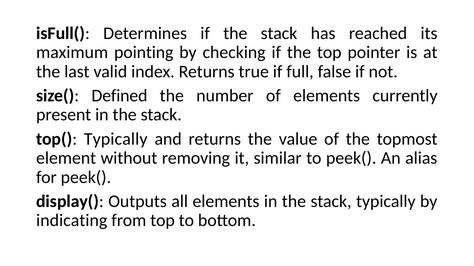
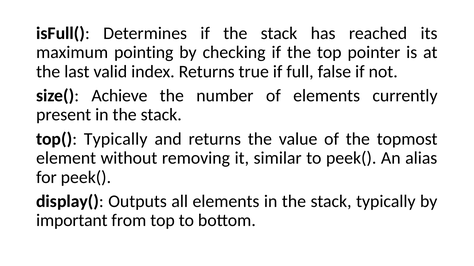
Defined: Defined -> Achieve (119, 96)
indicating: indicating -> important (72, 221)
